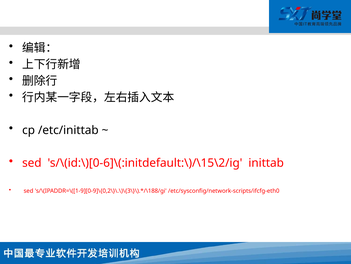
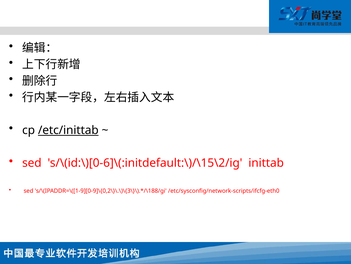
/etc/inittab underline: none -> present (68, 130)
